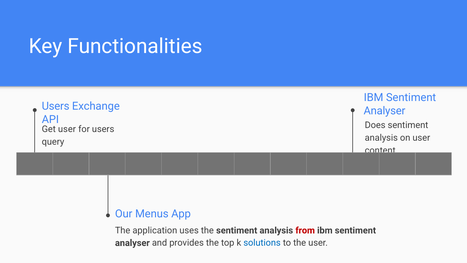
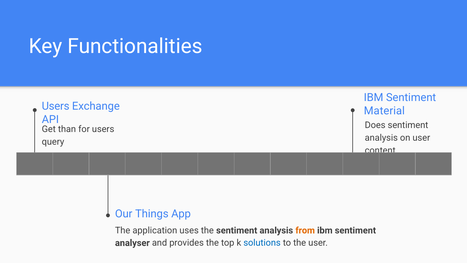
Analyser: Analyser -> Material (384, 111)
Get user: user -> than (67, 129)
Menus: Menus -> Things (152, 214)
from colour: red -> orange (305, 230)
